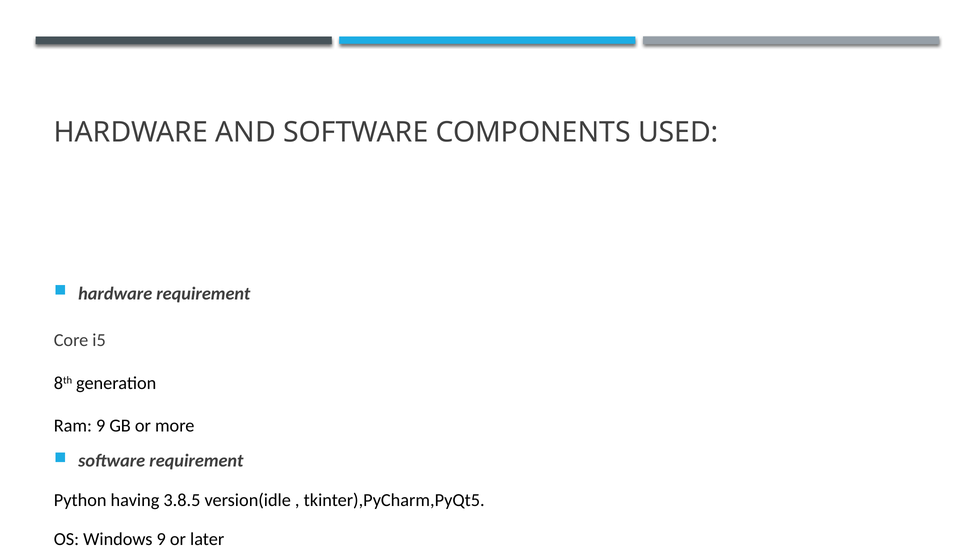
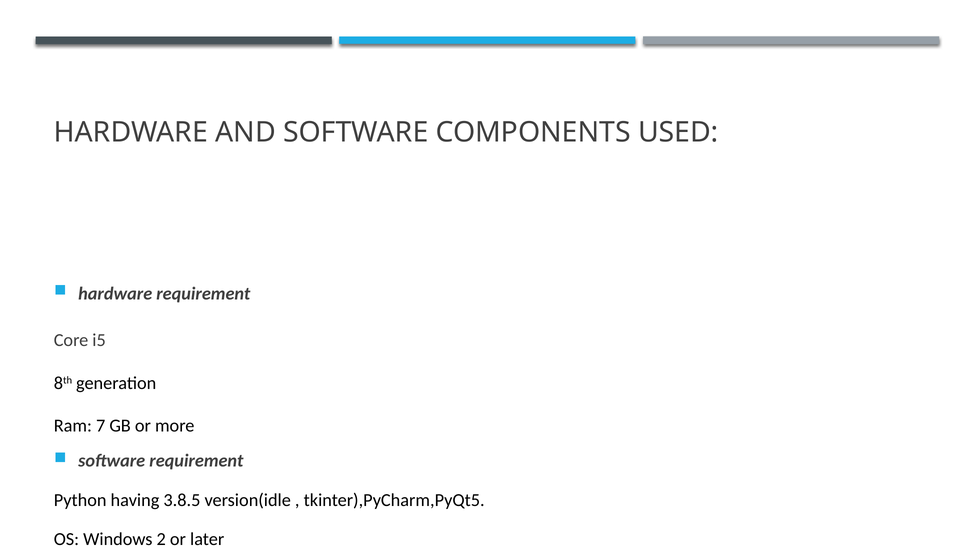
Ram 9: 9 -> 7 (101, 425)
Windows 9: 9 -> 2 (161, 538)
